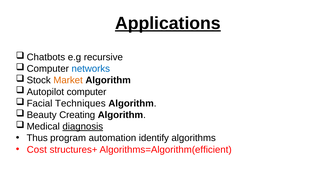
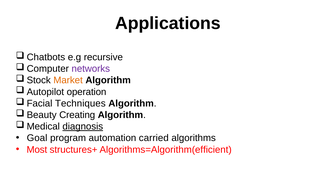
Applications underline: present -> none (168, 23)
networks colour: blue -> purple (91, 69)
computer: computer -> operation (87, 92)
Thus: Thus -> Goal (37, 138)
identify: identify -> carried (154, 138)
Cost: Cost -> Most (37, 149)
